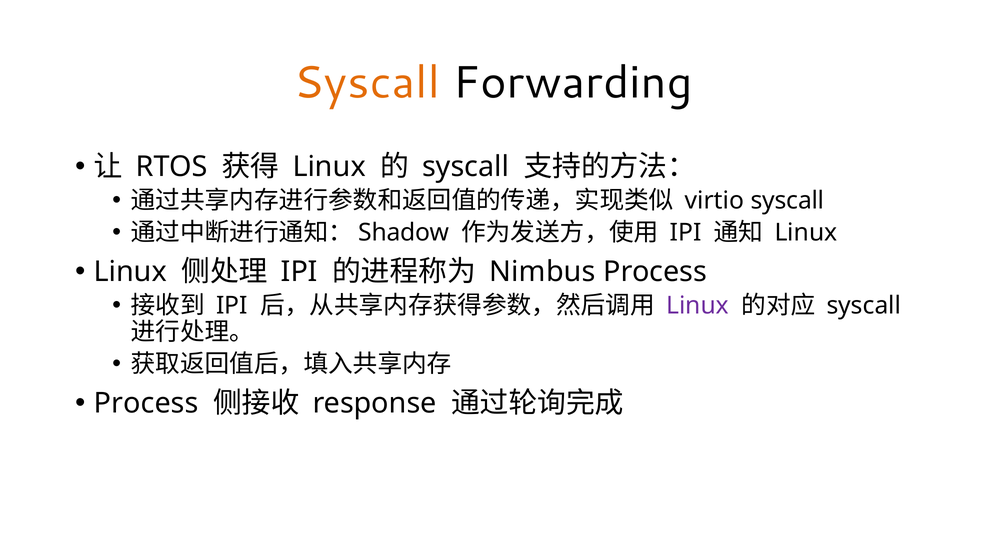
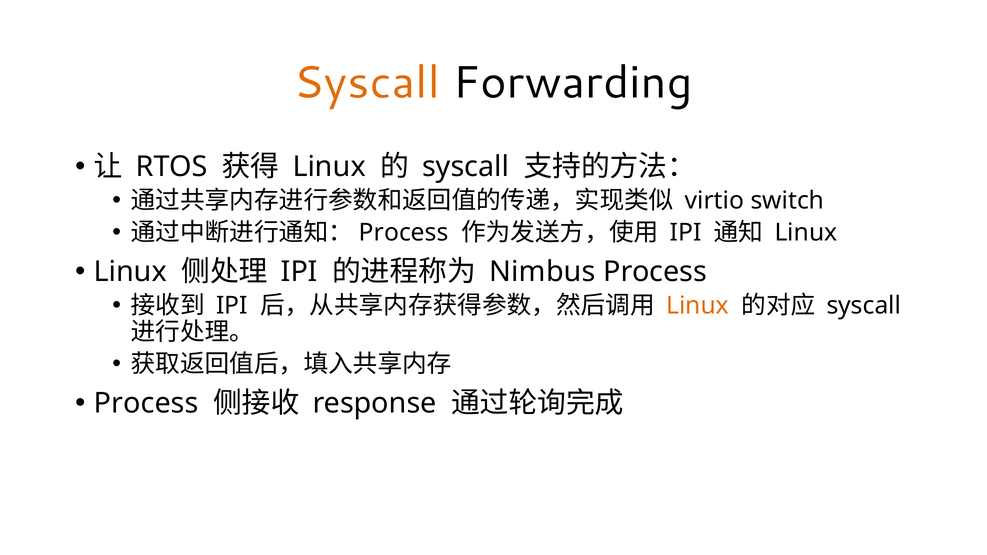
virtio syscall: syscall -> switch (787, 201)
Shadow: Shadow -> Process (404, 233)
Linux colour: purple -> orange (698, 306)
